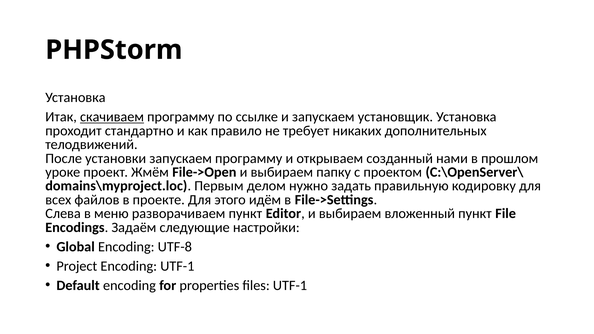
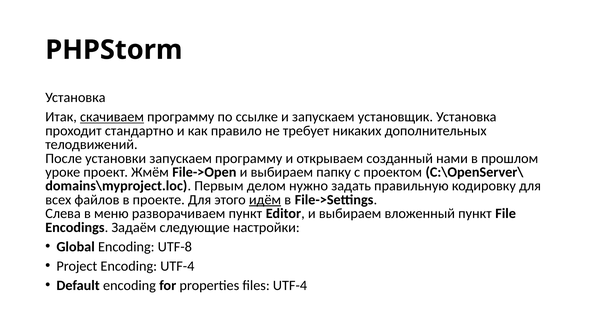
идём underline: none -> present (265, 200)
Encoding UTF-1: UTF-1 -> UTF-4 (177, 266)
files UTF-1: UTF-1 -> UTF-4 (290, 286)
